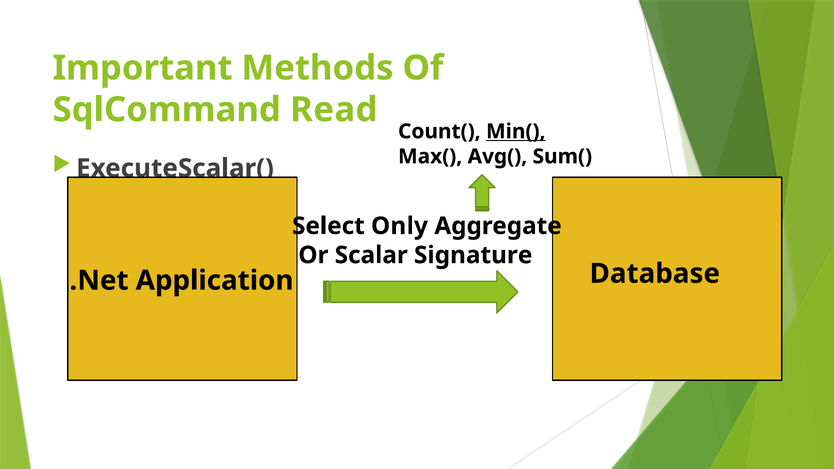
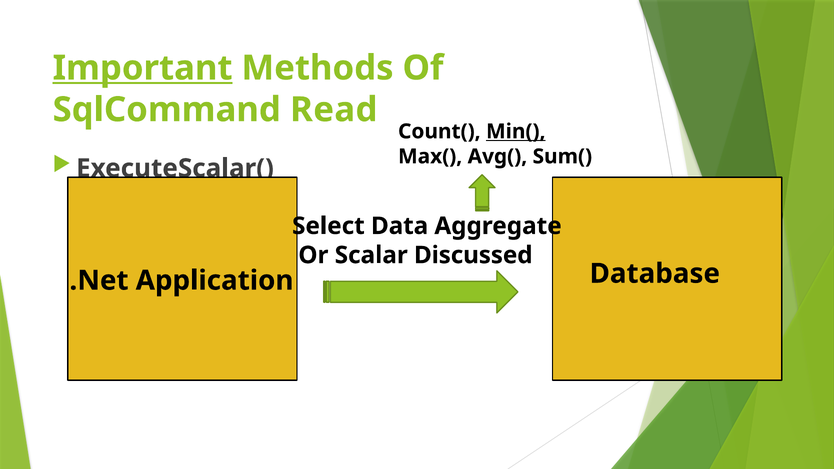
Important underline: none -> present (143, 68)
Only: Only -> Data (400, 226)
Signature: Signature -> Discussed (473, 255)
